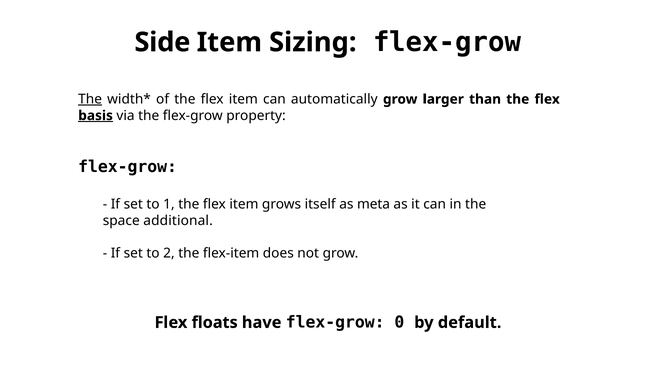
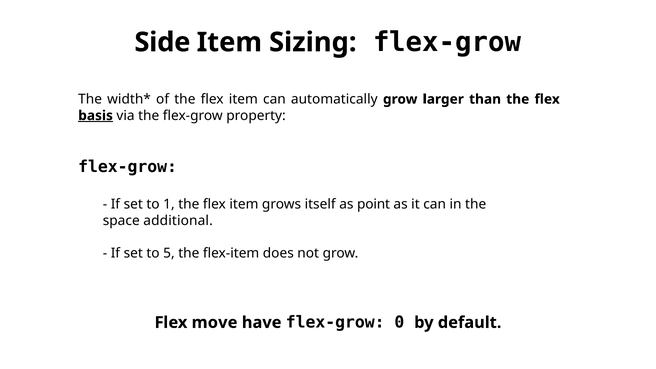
The underline: present -> none (90, 99)
meta: meta -> point (374, 204)
2: 2 -> 5 (169, 253)
floats: floats -> move (215, 322)
